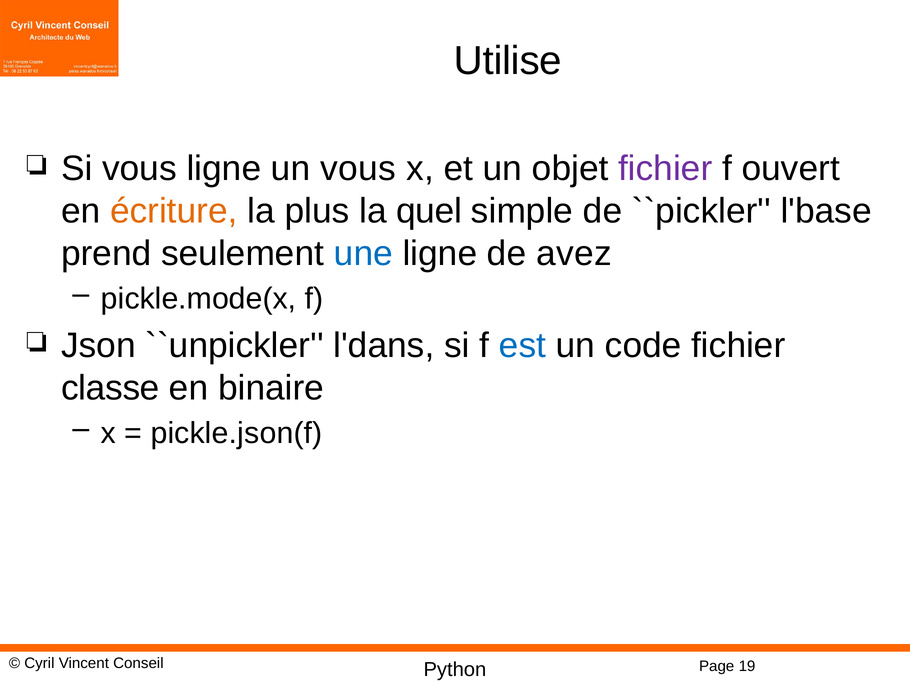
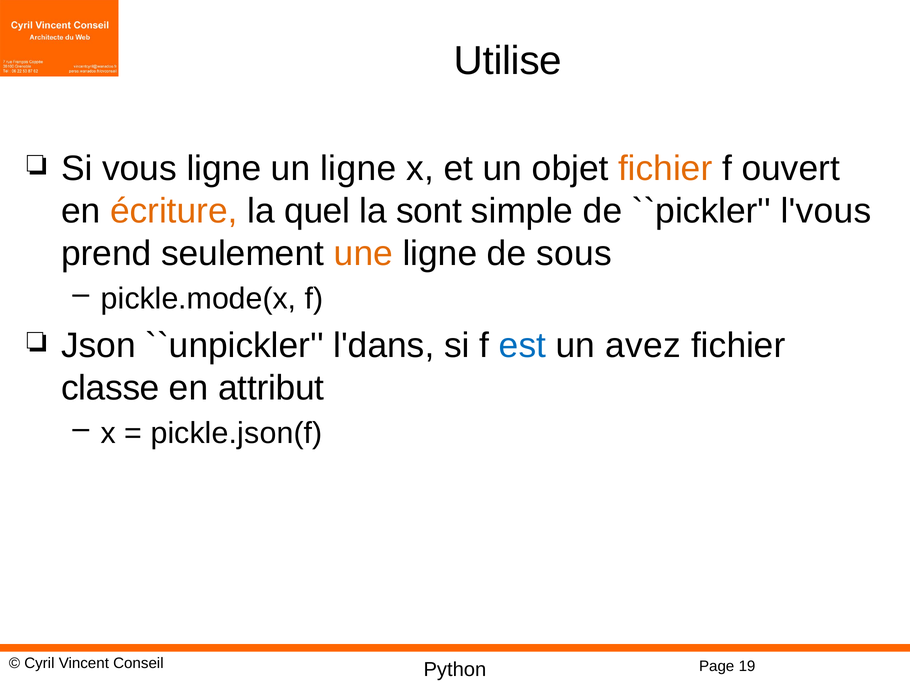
un vous: vous -> ligne (358, 169)
fichier colour: purple -> orange (665, 169)
plus: plus -> quel (317, 211)
quel: quel -> sont (429, 211)
l'base: l'base -> l'vous (826, 211)
une colour: blue -> orange (363, 254)
avez: avez -> sous (574, 254)
code: code -> avez (643, 346)
binaire: binaire -> attribut (271, 388)
